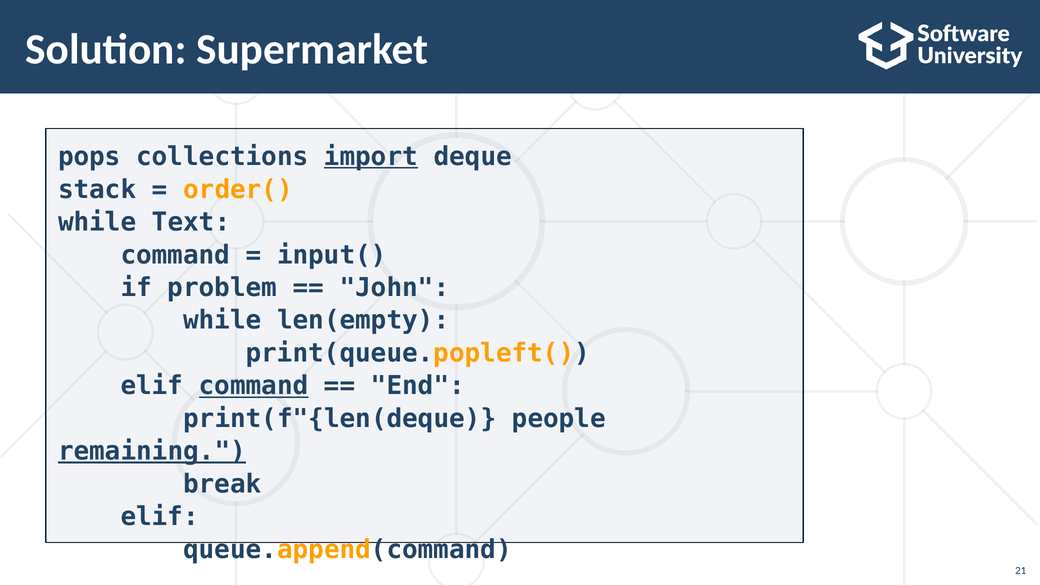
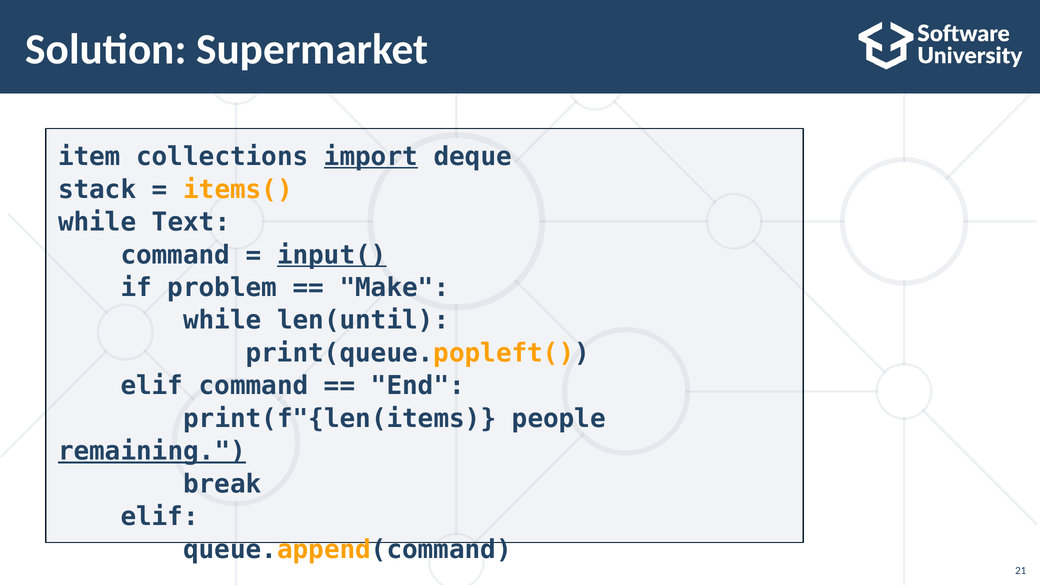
pops: pops -> item (89, 157)
order(: order( -> items( (238, 189)
input( underline: none -> present (332, 255)
John: John -> Make (394, 288)
len(empty: len(empty -> len(until (363, 320)
command underline: present -> none (254, 386)
print(f"{len(deque: print(f"{len(deque -> print(f"{len(items (340, 419)
